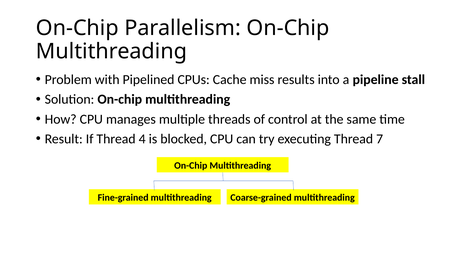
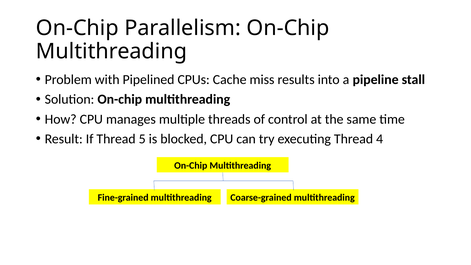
4: 4 -> 5 (142, 139)
7: 7 -> 4 (380, 139)
